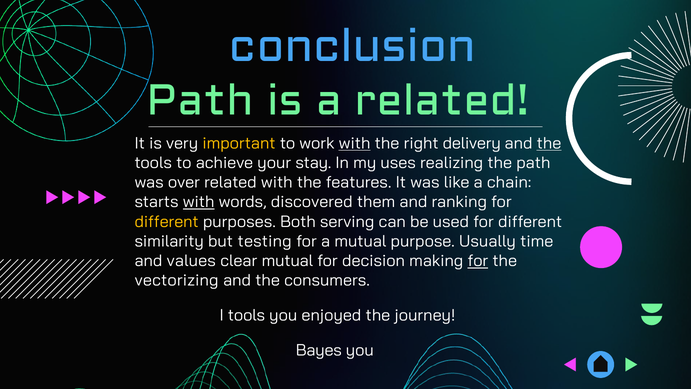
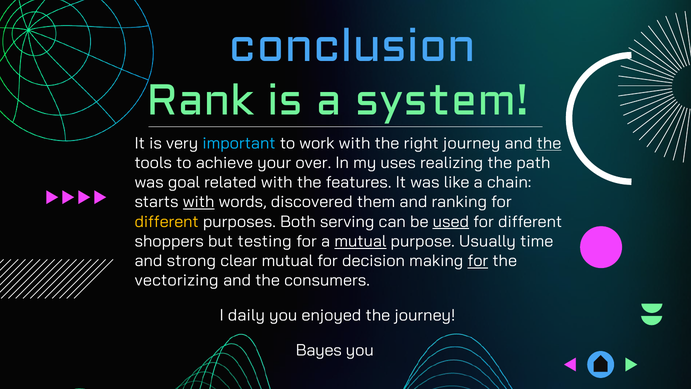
Path: Path -> Rank (200, 101)
a related: related -> system (442, 101)
important colour: yellow -> light blue (239, 143)
with underline: present -> none (355, 143)
right delivery: delivery -> journey (472, 143)
stay: stay -> over (313, 163)
over: over -> goal (184, 182)
used underline: none -> present (451, 221)
similarity: similarity -> shoppers (169, 241)
mutual underline: none -> present (360, 241)
values: values -> strong (191, 261)
I tools: tools -> daily (246, 315)
